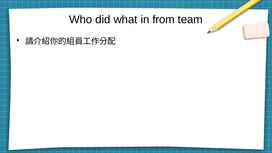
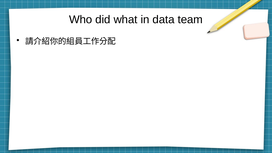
from: from -> data (164, 20)
